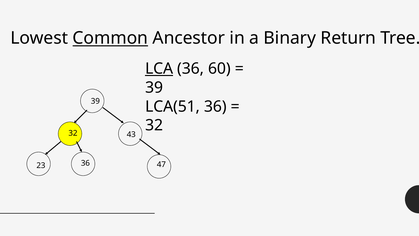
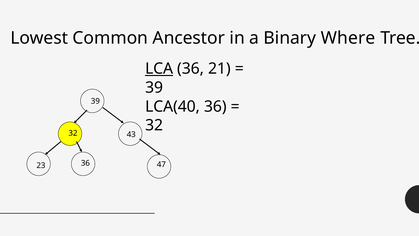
Common underline: present -> none (110, 38)
Return: Return -> Where (348, 38)
60: 60 -> 21 (219, 69)
LCA(51: LCA(51 -> LCA(40 (172, 106)
